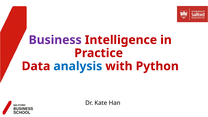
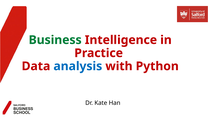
Business colour: purple -> green (55, 40)
